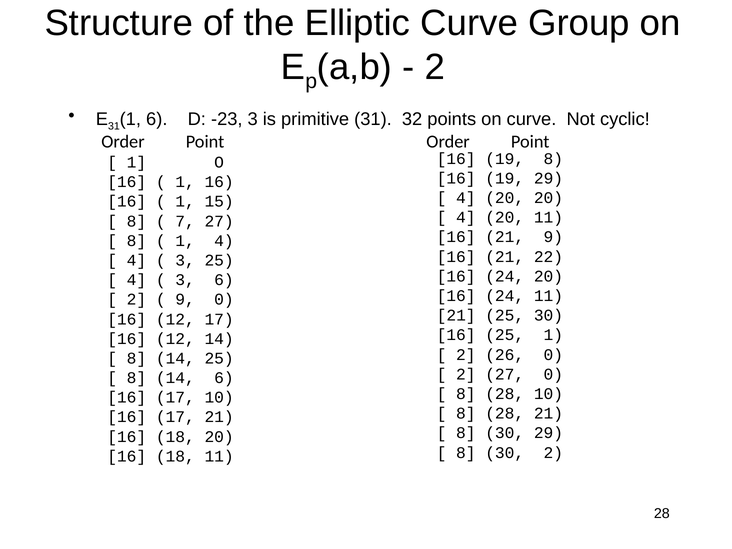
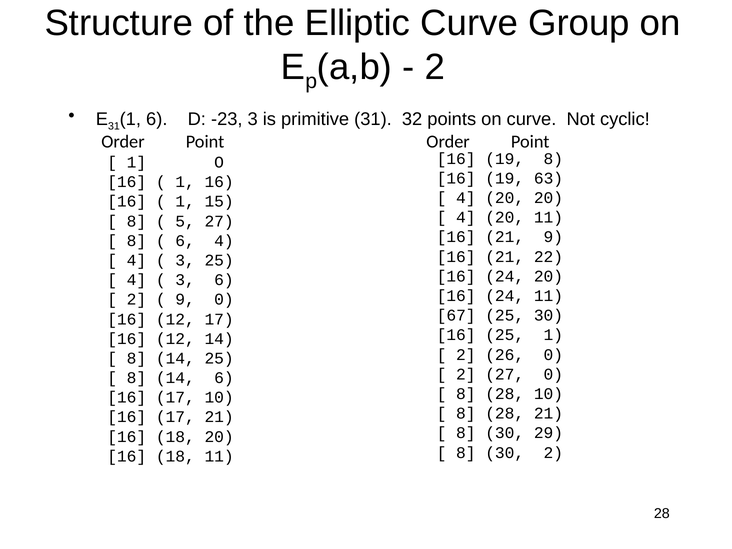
19 29: 29 -> 63 (549, 178)
7: 7 -> 5 (185, 221)
1: 1 -> 6 (185, 241)
21: 21 -> 67 (456, 316)
